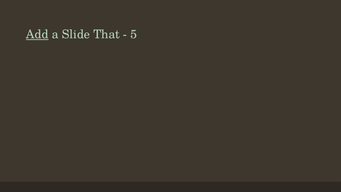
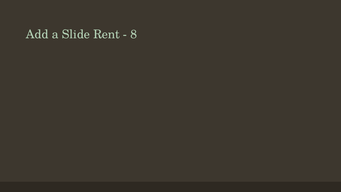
Add underline: present -> none (37, 34)
That: That -> Rent (107, 34)
5: 5 -> 8 (134, 34)
